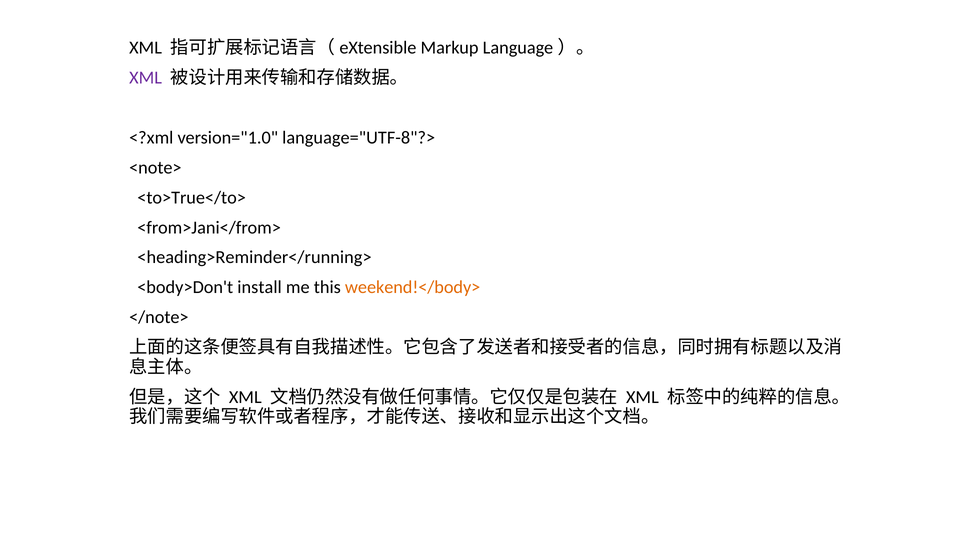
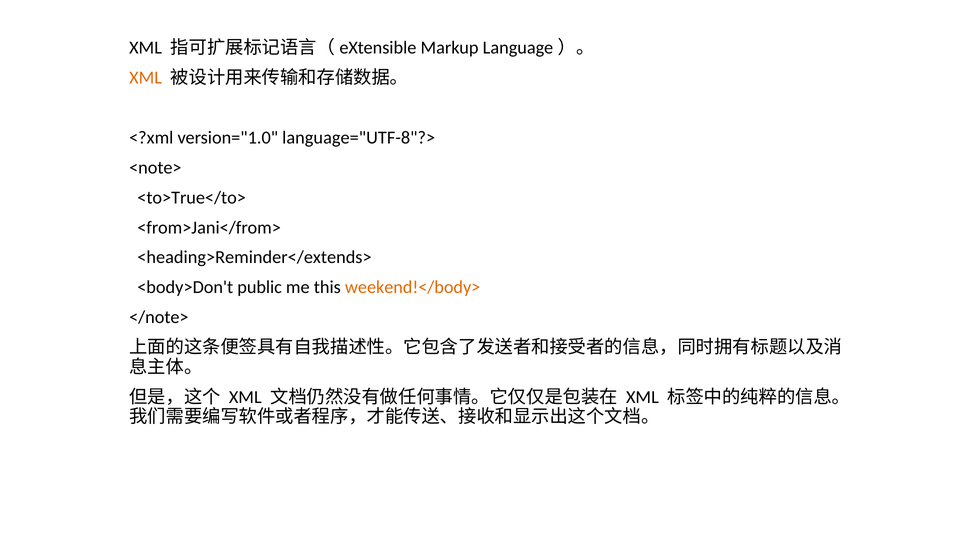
XML colour: purple -> orange (146, 78)
<heading>Reminder</running>: <heading>Reminder</running> -> <heading>Reminder</extends> (254, 257)
install: install -> public (260, 287)
